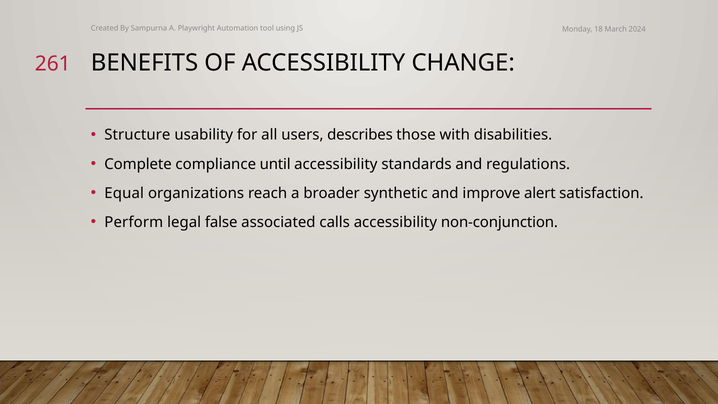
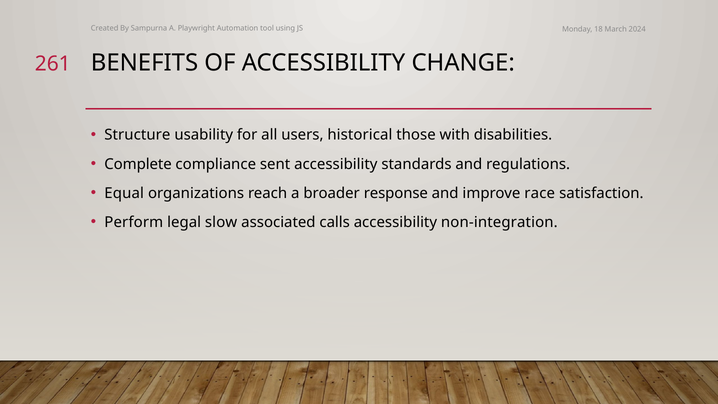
describes: describes -> historical (360, 135)
until: until -> sent (275, 164)
synthetic: synthetic -> response (396, 193)
alert: alert -> race (540, 193)
false: false -> slow (221, 222)
non-conjunction: non-conjunction -> non-integration (499, 222)
